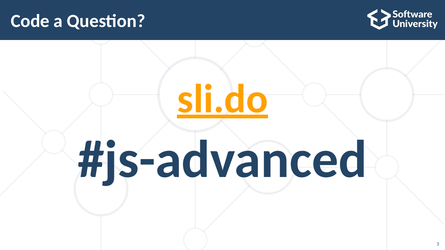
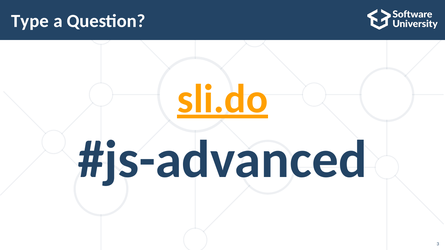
Code: Code -> Type (30, 21)
